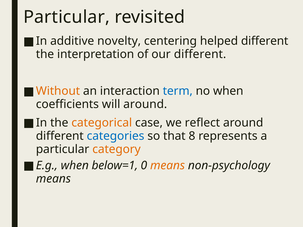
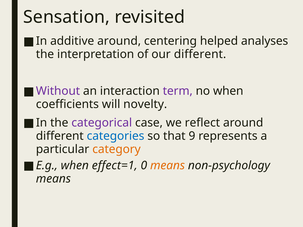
Particular: Particular -> Sensation (67, 17)
additive novelty: novelty -> around (119, 41)
helped different: different -> analyses (265, 41)
Without colour: orange -> purple (58, 91)
term colour: blue -> purple (178, 91)
will around: around -> novelty (145, 104)
categorical colour: orange -> purple (102, 123)
8: 8 -> 9 (192, 136)
below=1: below=1 -> effect=1 (115, 166)
